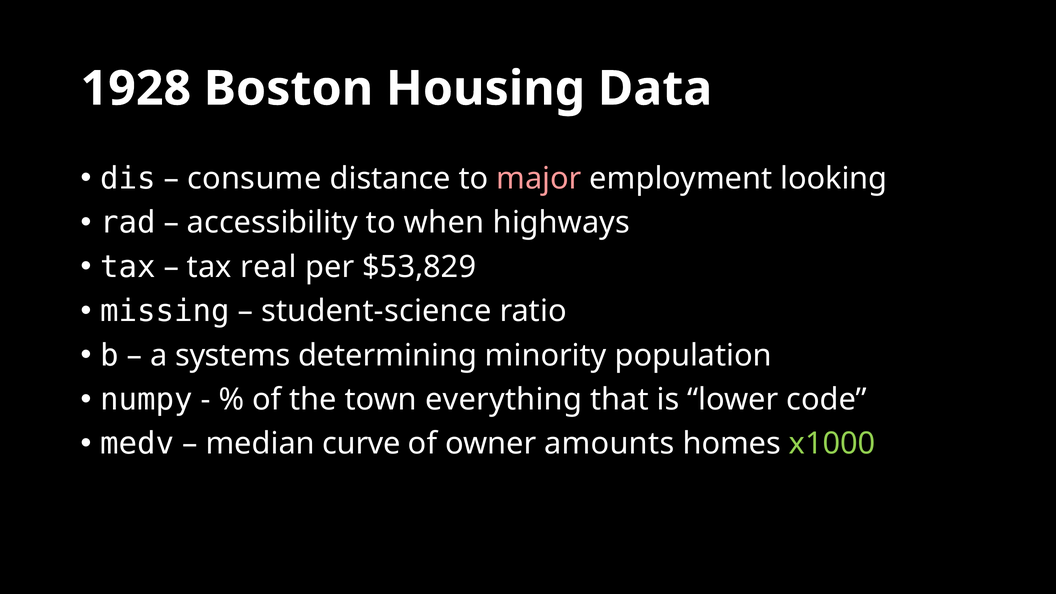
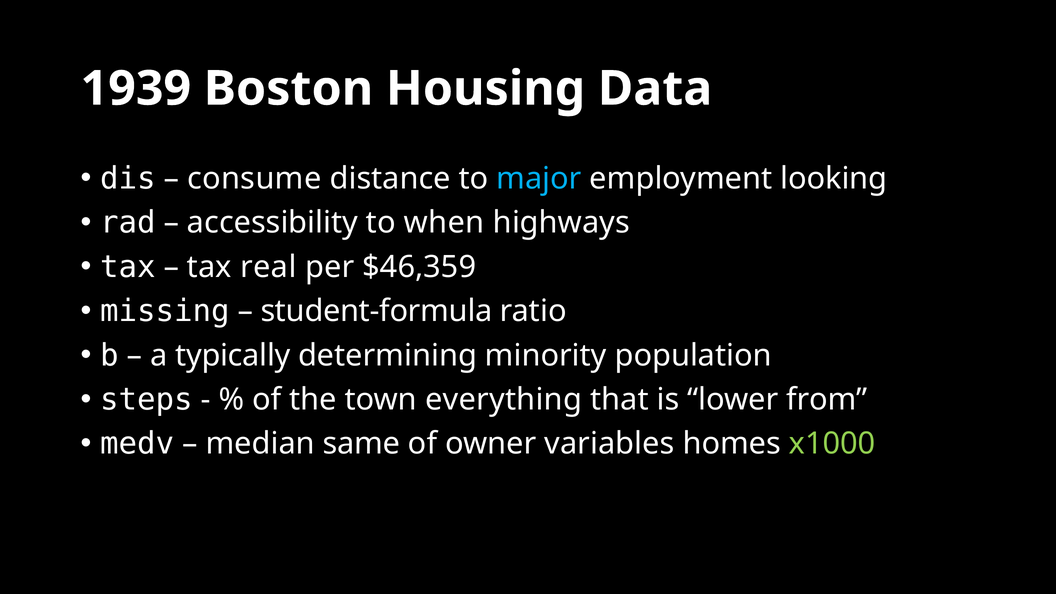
1928: 1928 -> 1939 (136, 89)
major colour: pink -> light blue (539, 178)
$53,829: $53,829 -> $46,359 (419, 267)
student-science: student-science -> student-formula (377, 311)
systems: systems -> typically (233, 355)
numpy: numpy -> steps (147, 400)
code: code -> from (827, 400)
curve: curve -> same (362, 444)
amounts: amounts -> variables (609, 444)
